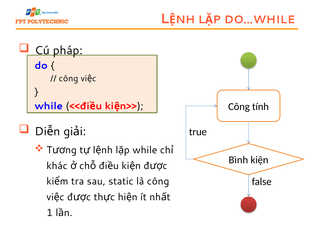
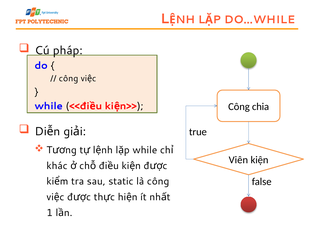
tính: tính -> chia (261, 106)
Bình: Bình -> Viên (238, 160)
